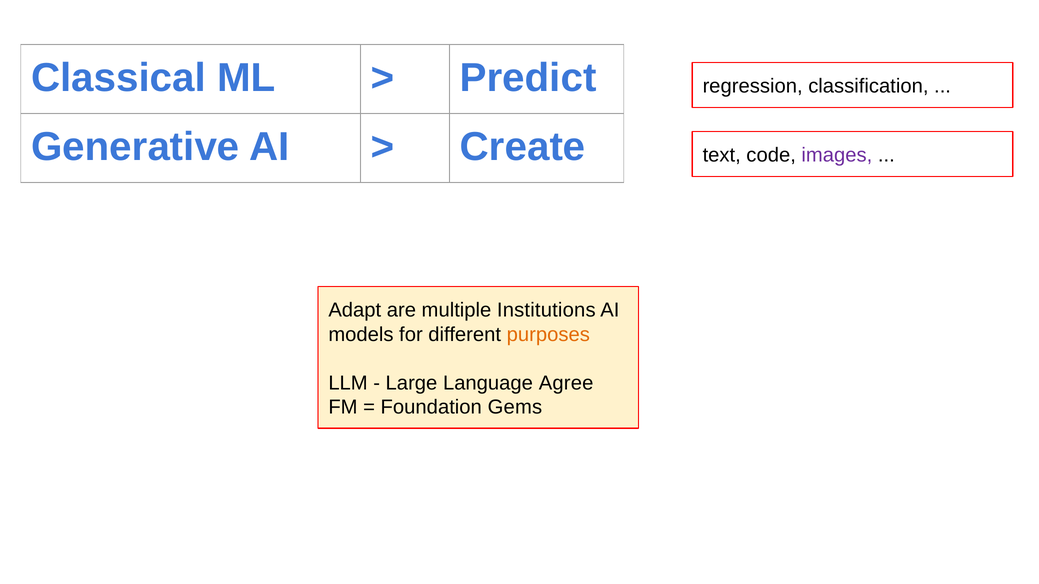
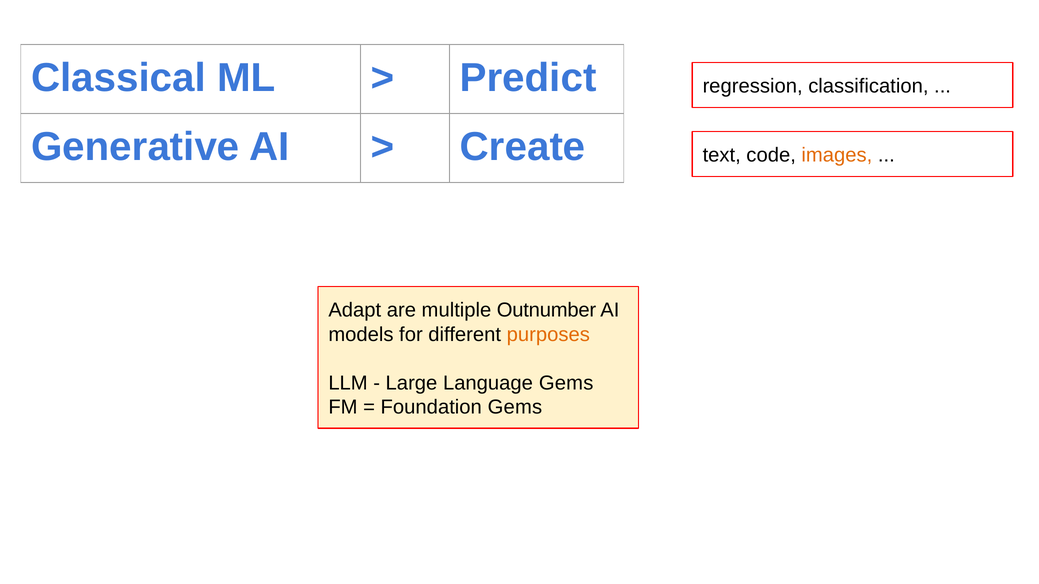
images colour: purple -> orange (837, 155)
Institutions: Institutions -> Outnumber (547, 311)
Language Agree: Agree -> Gems (566, 383)
